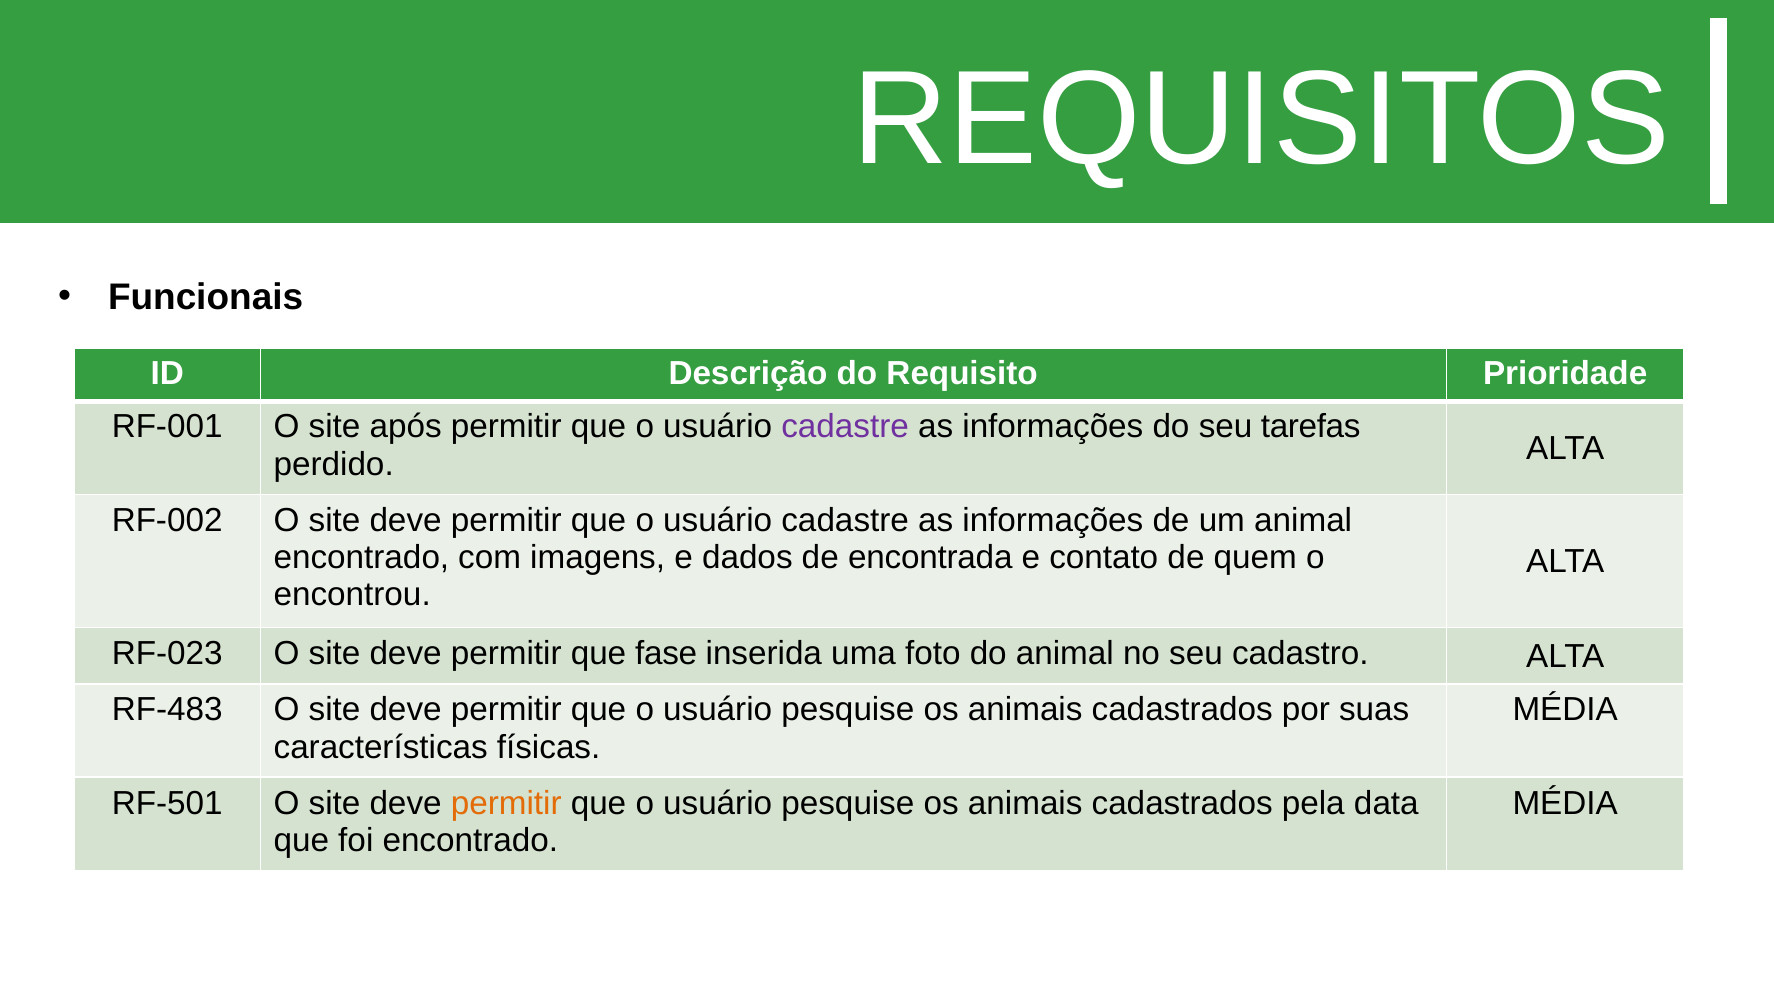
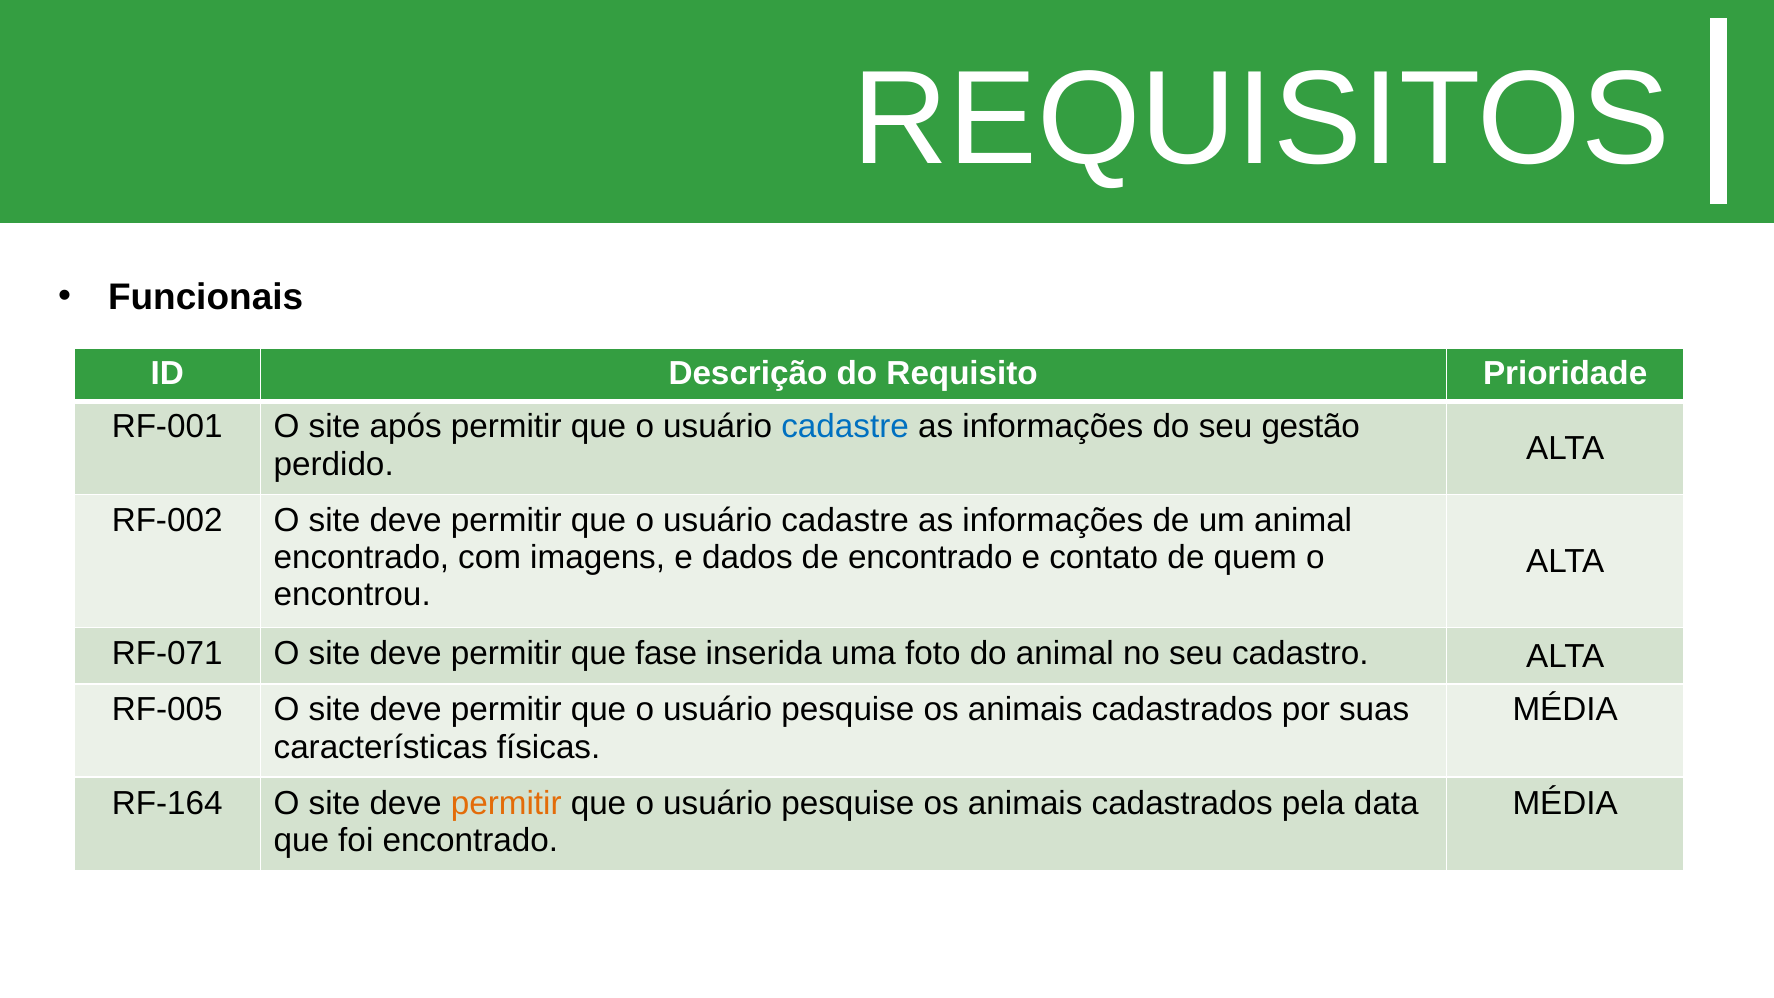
cadastre colour: purple -> blue (845, 427)
tarefas: tarefas -> gestão (1311, 427)
de encontrada: encontrada -> encontrado (930, 557)
RF-023: RF-023 -> RF-071 (167, 653)
RF-483: RF-483 -> RF-005 (167, 710)
RF-501: RF-501 -> RF-164 (167, 803)
